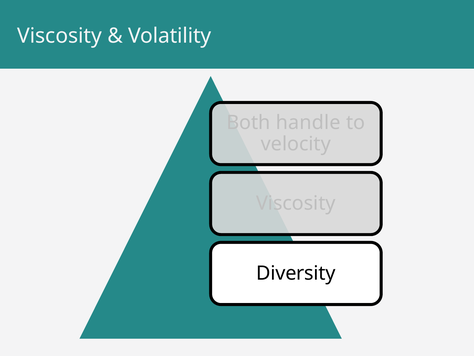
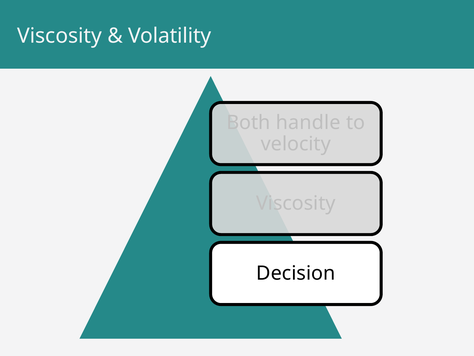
Diversity: Diversity -> Decision (296, 273)
